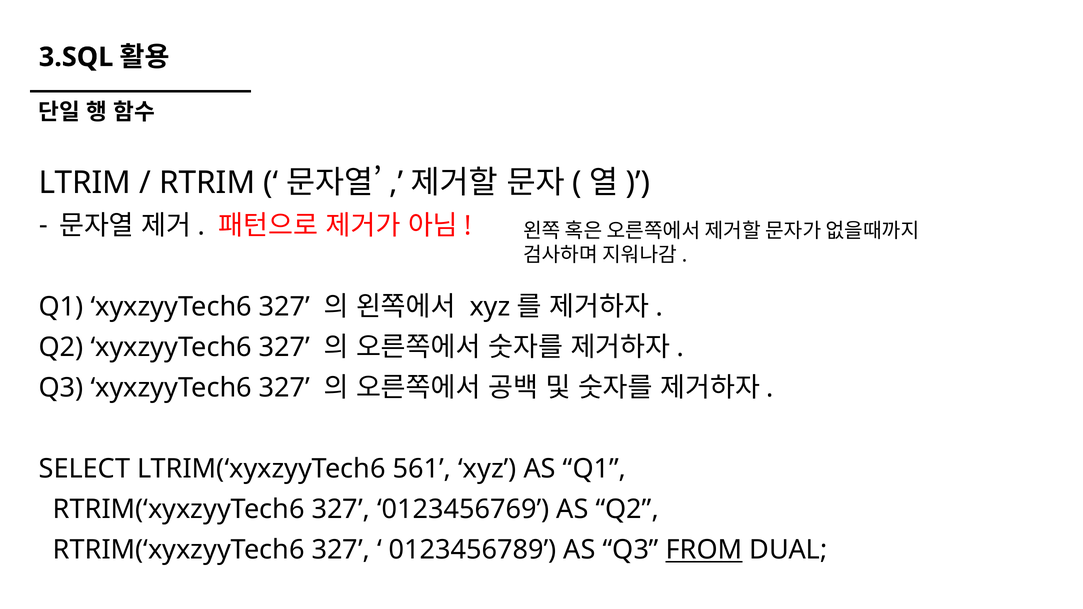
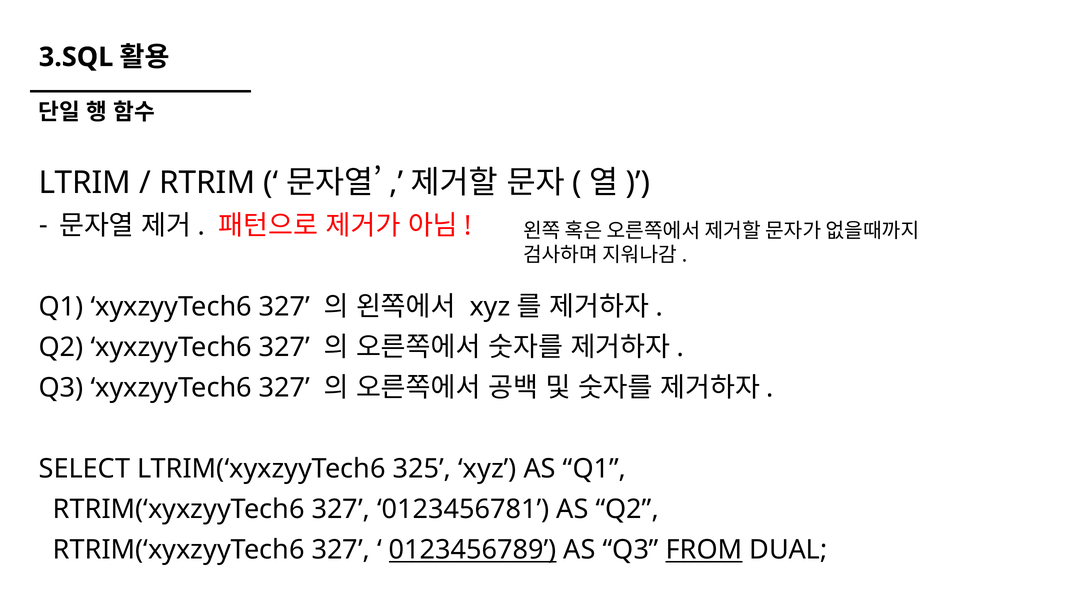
561: 561 -> 325 (422, 469)
0123456769: 0123456769 -> 0123456781 (463, 510)
0123456789 underline: none -> present (473, 550)
